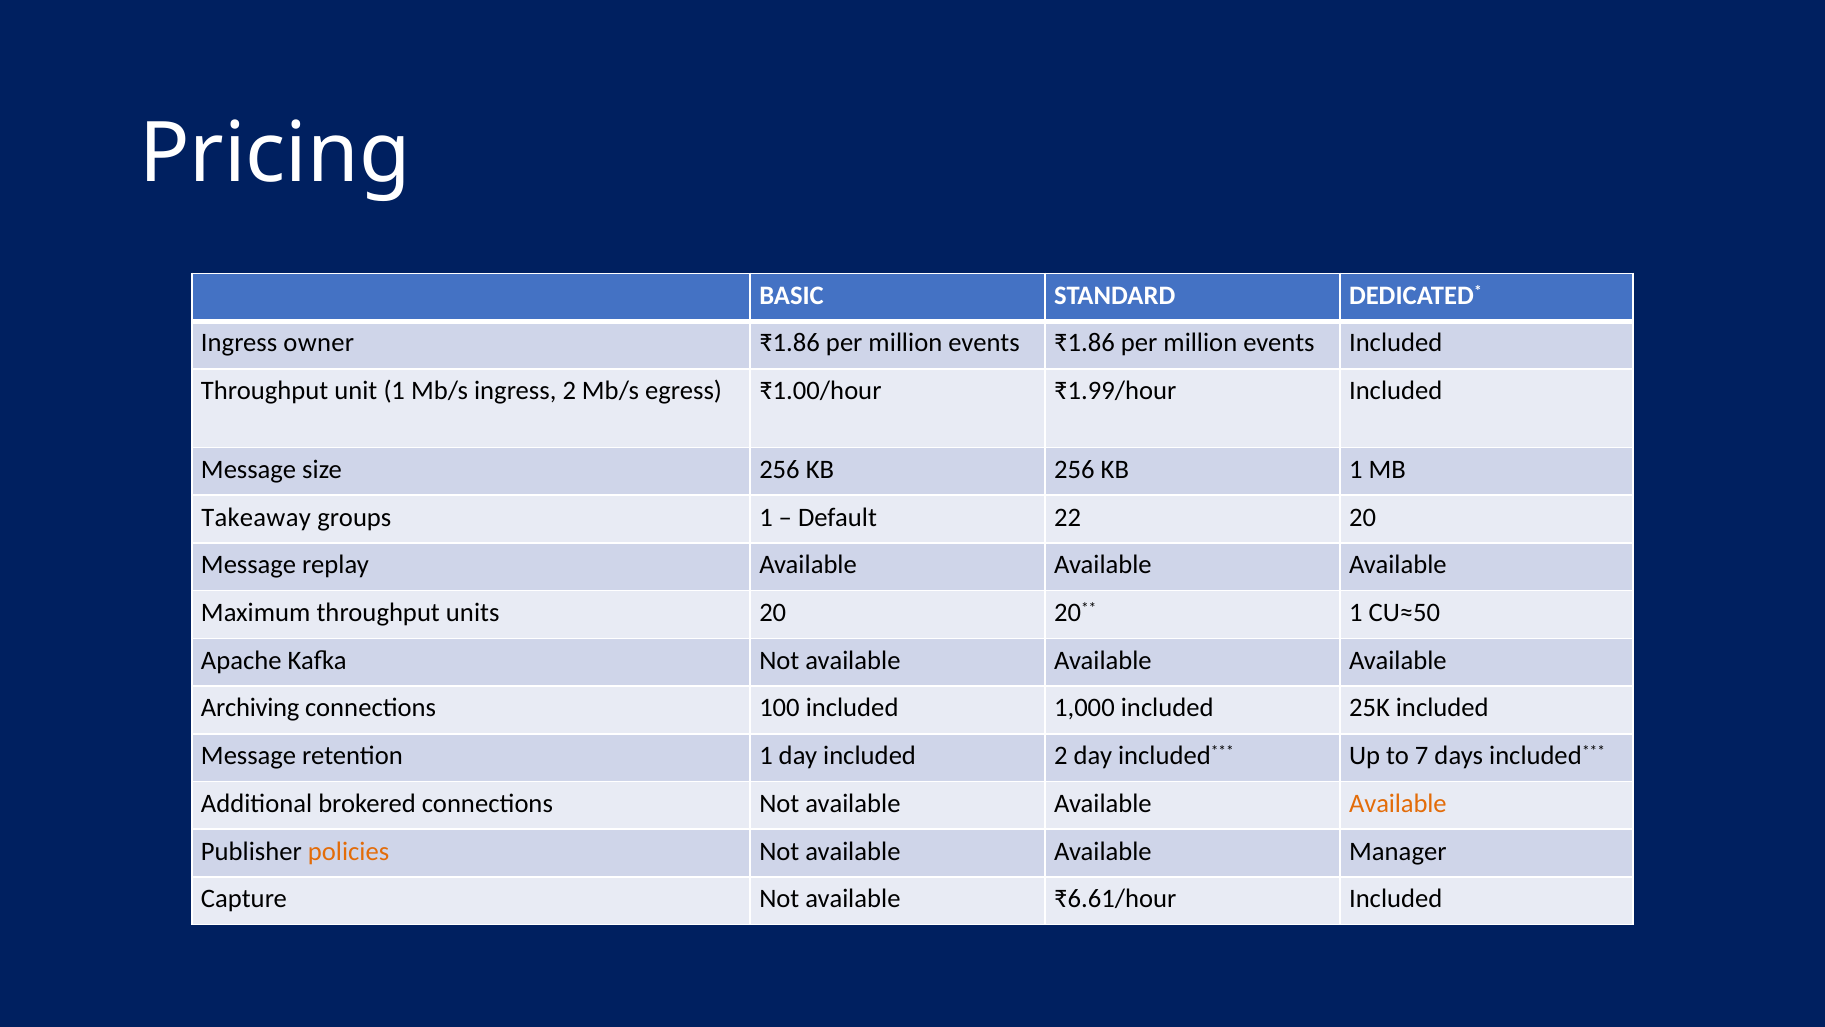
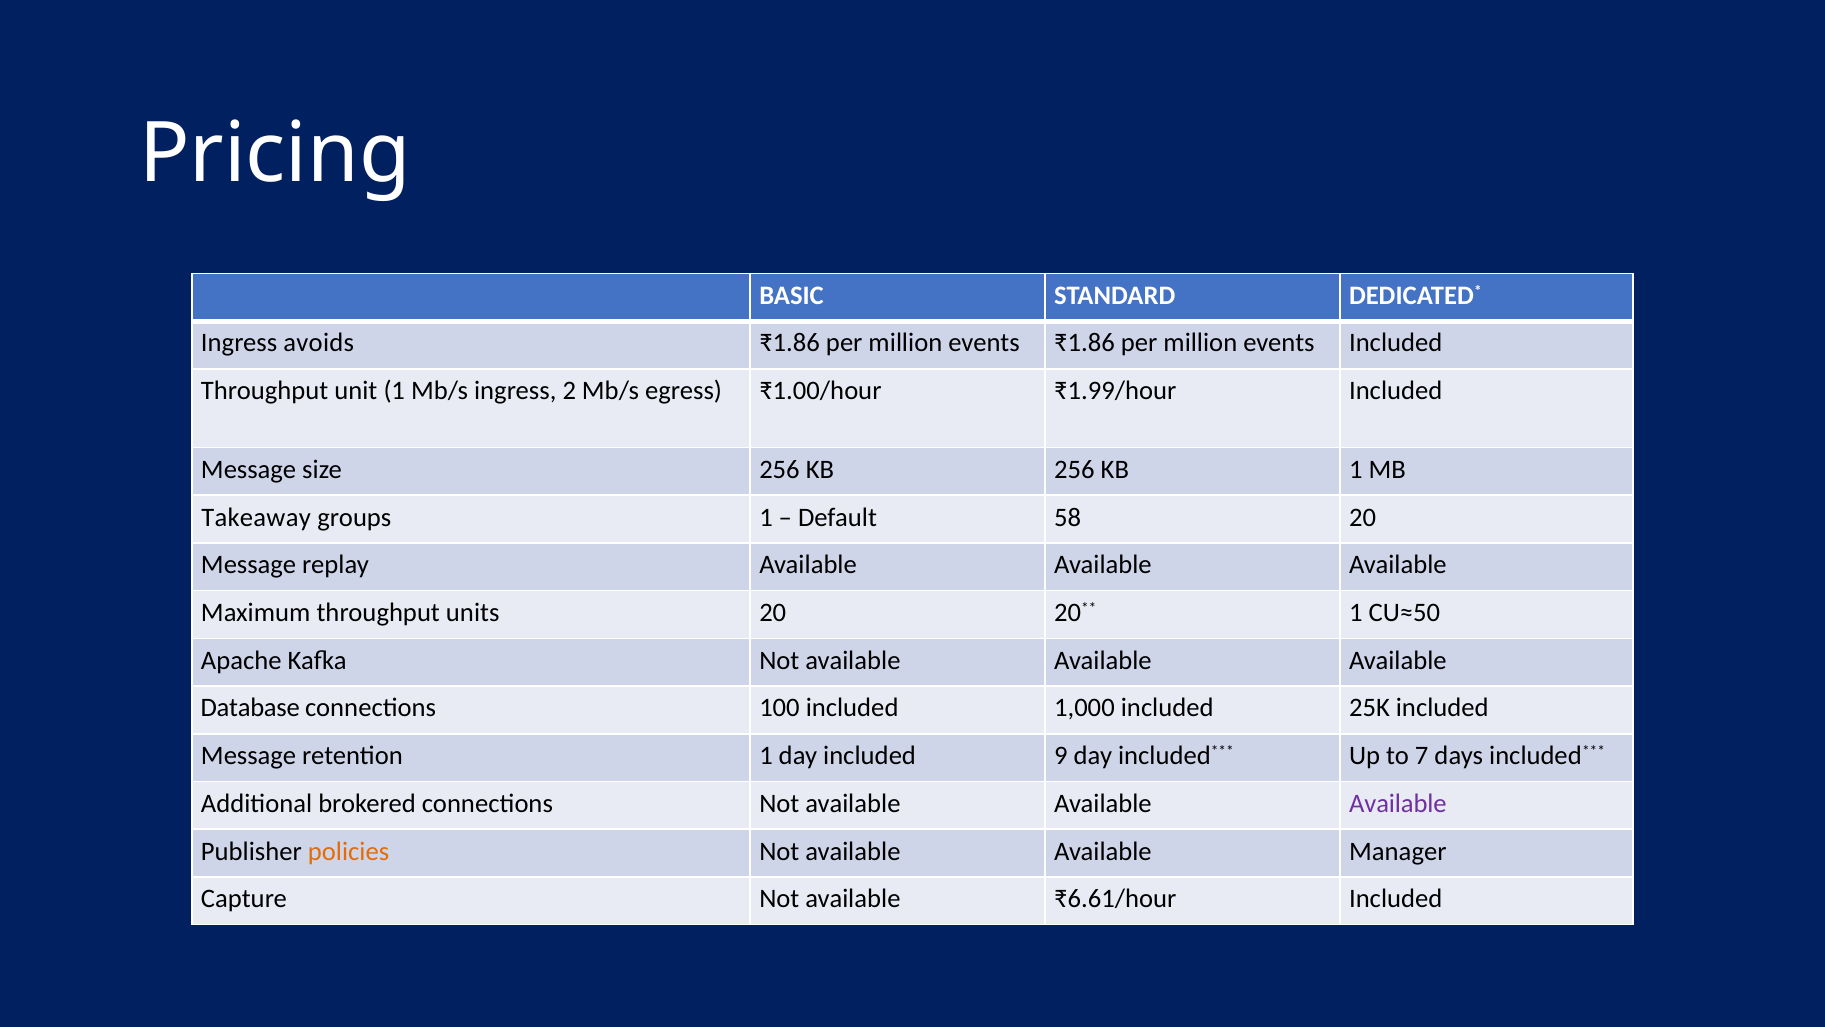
owner: owner -> avoids (319, 343)
22: 22 -> 58 (1068, 517)
Archiving: Archiving -> Database (250, 708)
included 2: 2 -> 9 (1061, 755)
Available colour: orange -> purple (1398, 803)
